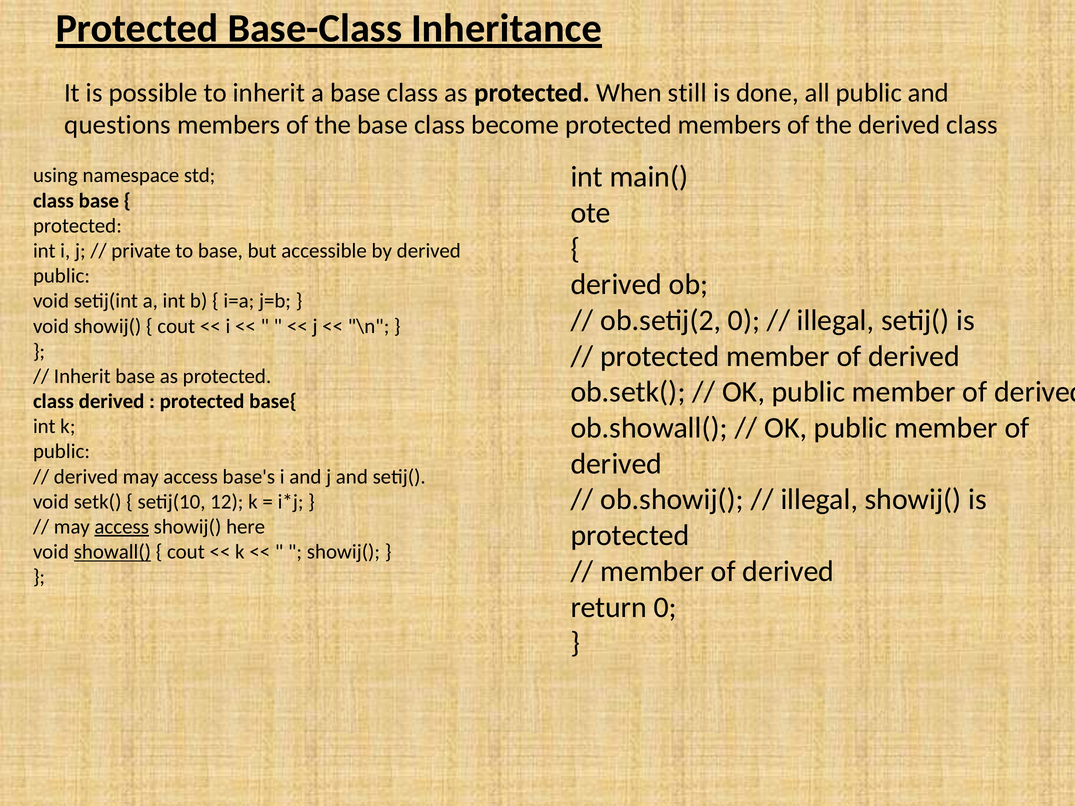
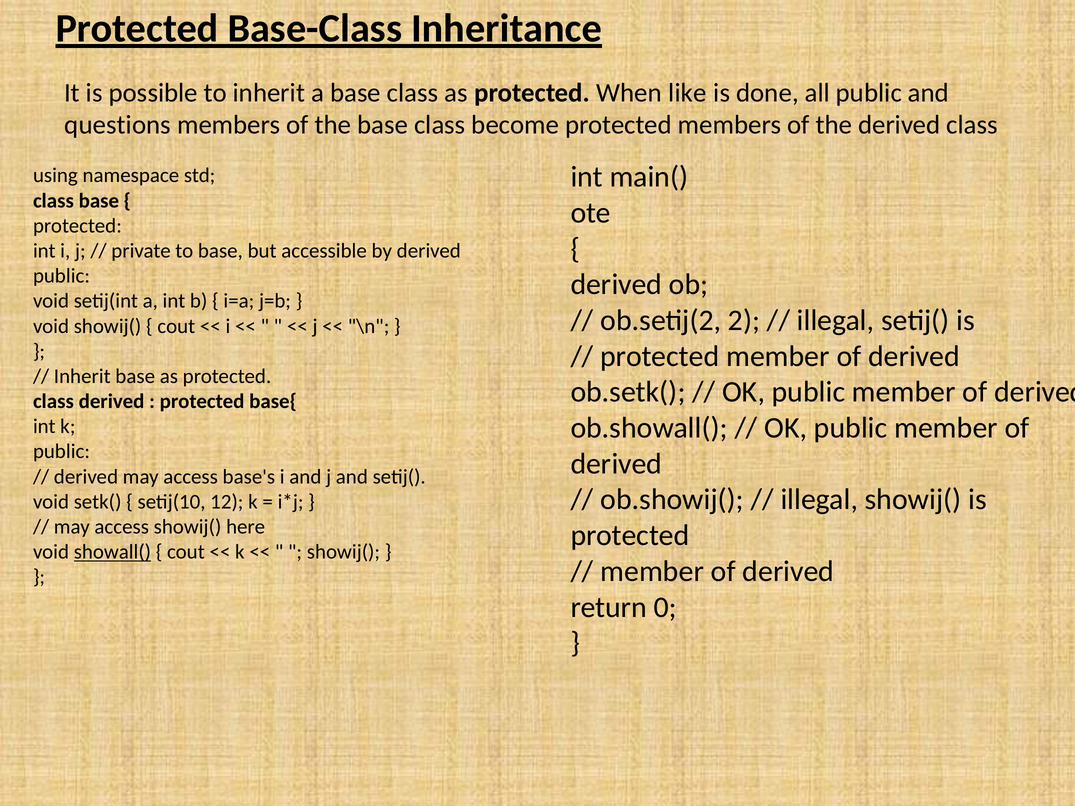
still: still -> like (687, 93)
ob.setij(2 0: 0 -> 2 (744, 321)
access underline: present -> none (122, 527)
